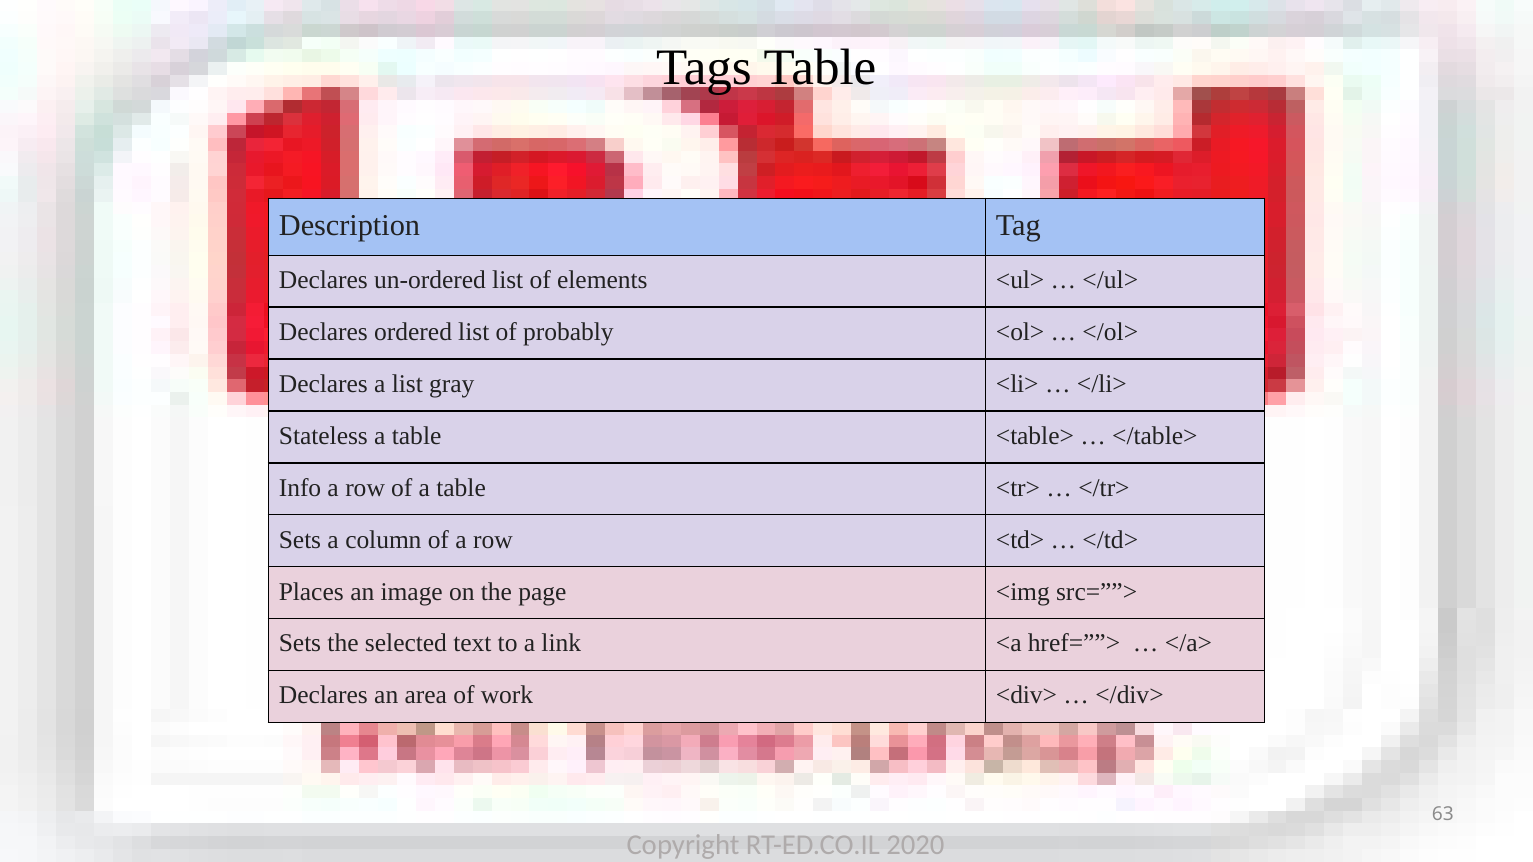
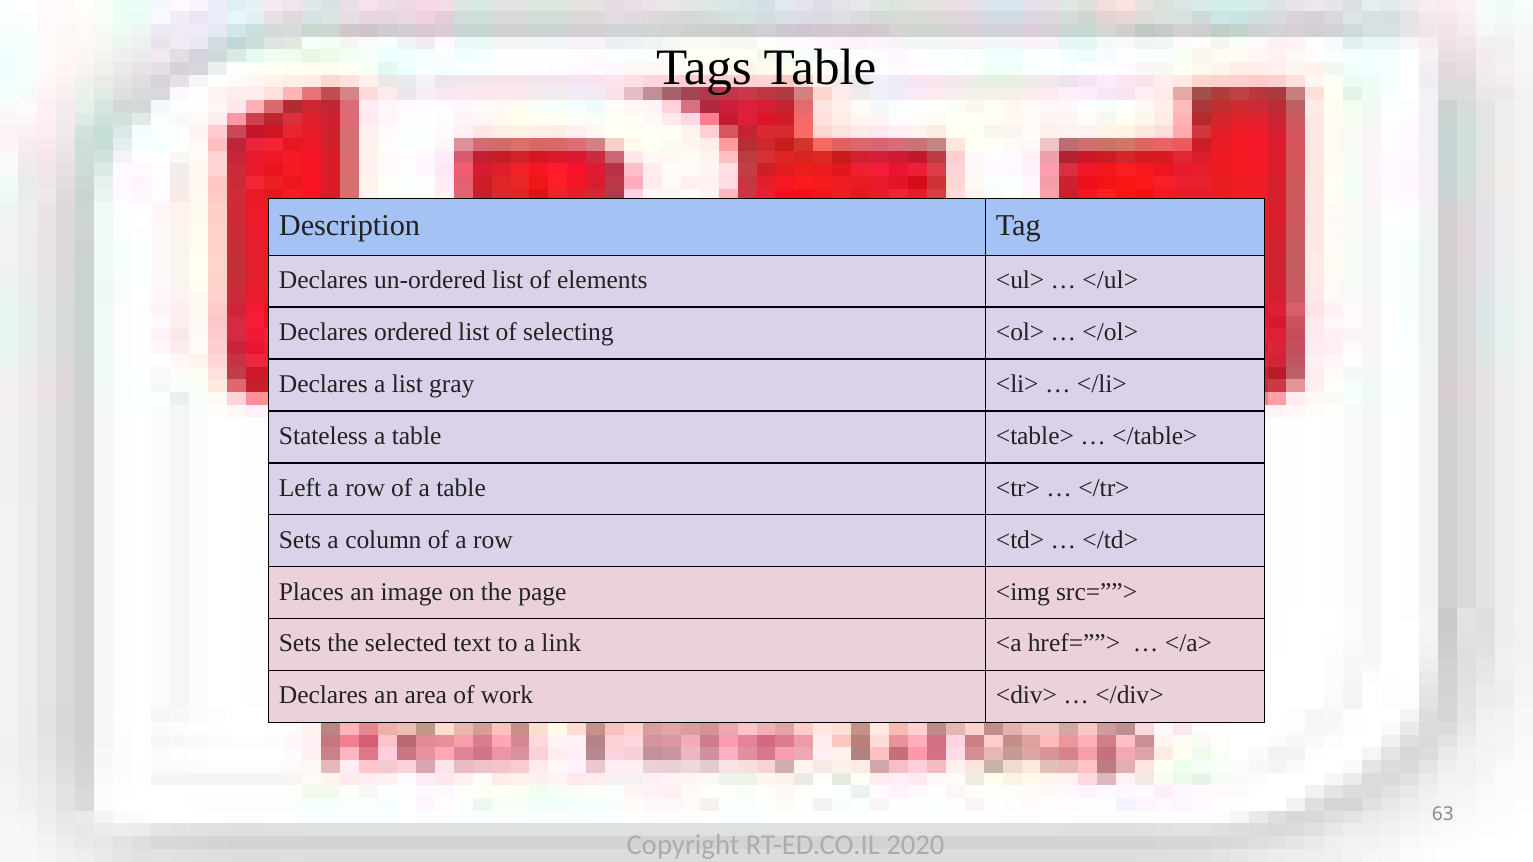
probably: probably -> selecting (568, 332)
Info: Info -> Left (300, 488)
